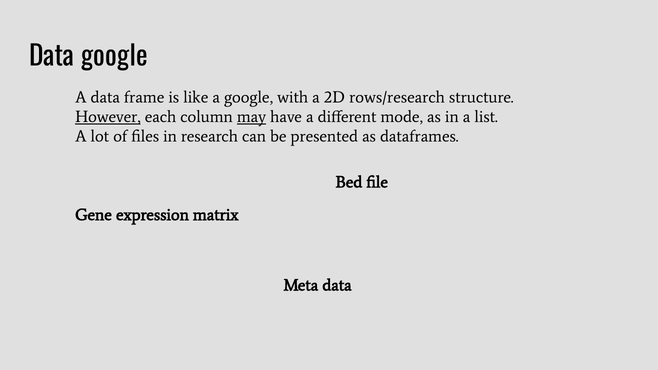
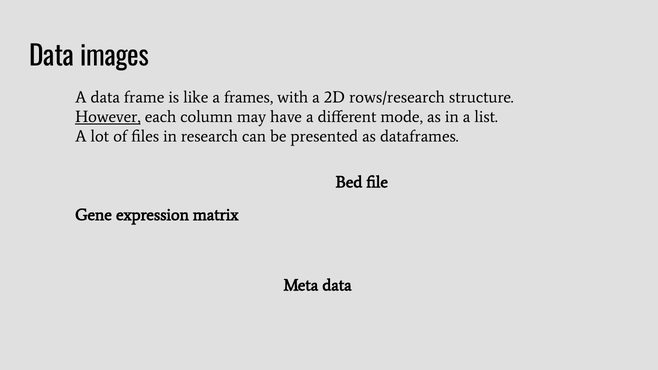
Data google: google -> images (115, 57)
a google: google -> frames (249, 97)
may underline: present -> none (251, 117)
